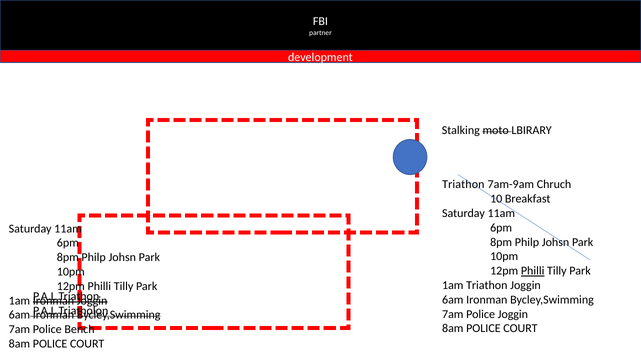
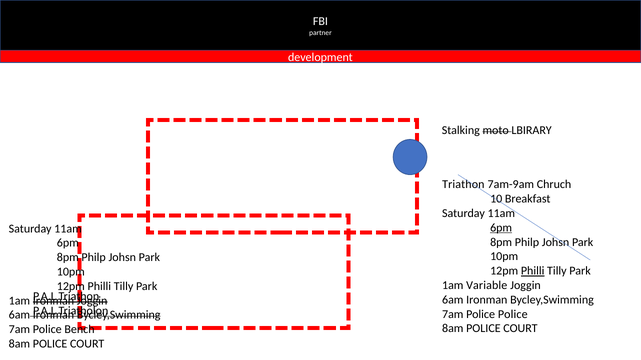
6pm underline: none -> present (501, 228)
1am Triathon: Triathon -> Variable (487, 286)
Police Joggin: Joggin -> Police (513, 315)
